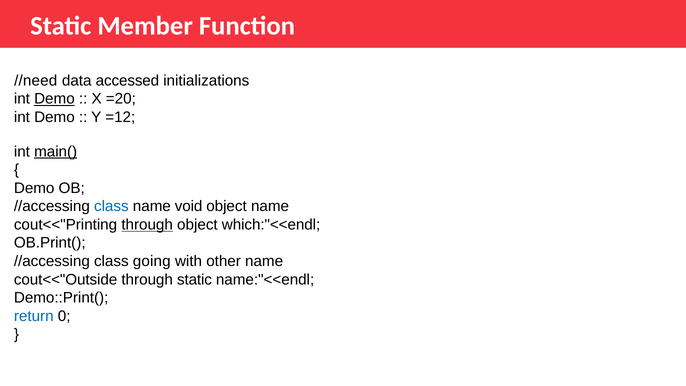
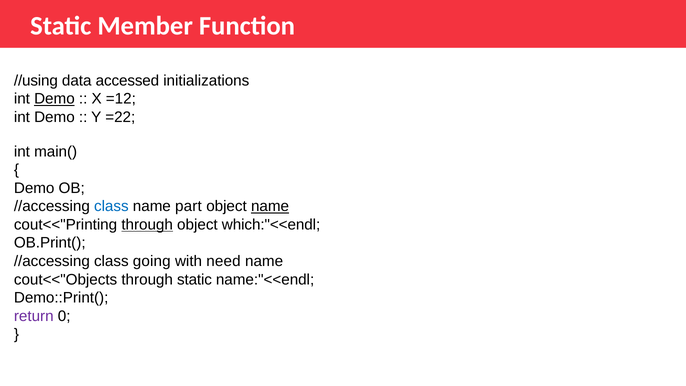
//need: //need -> //using (36, 81)
=20: =20 -> =12 (121, 99)
=12: =12 -> =22 (120, 117)
main( underline: present -> none (56, 151)
void: void -> part (188, 206)
name underline: none -> present (270, 206)
other: other -> need (223, 261)
cout<<"Outside: cout<<"Outside -> cout<<"Objects (66, 279)
return colour: blue -> purple (34, 316)
